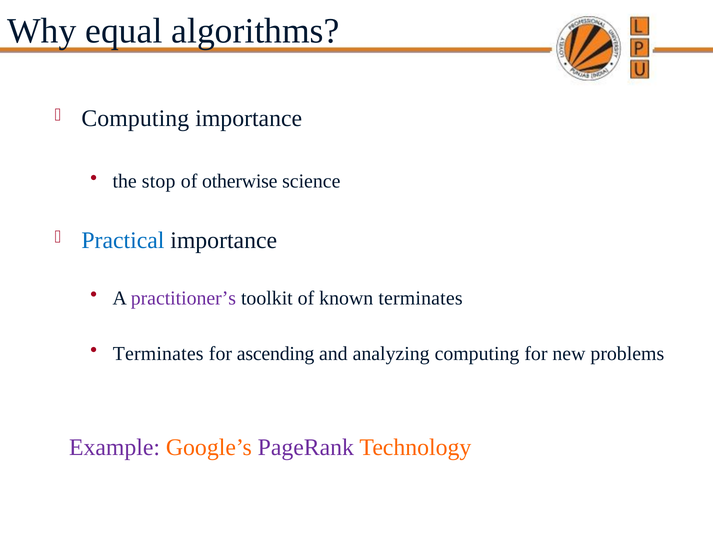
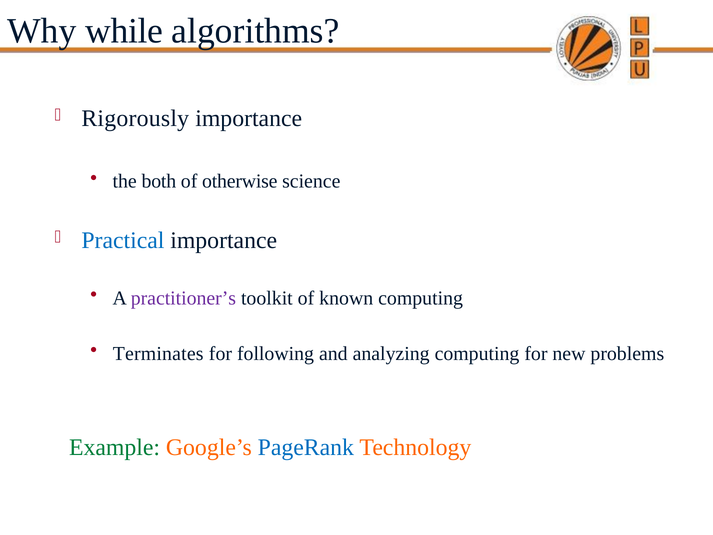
equal: equal -> while (124, 31)
Computing: Computing -> Rigorously (135, 118)
stop: stop -> both (159, 181)
known terminates: terminates -> computing (421, 298)
ascending: ascending -> following (276, 353)
Example colour: purple -> green (115, 447)
PageRank colour: purple -> blue (306, 447)
